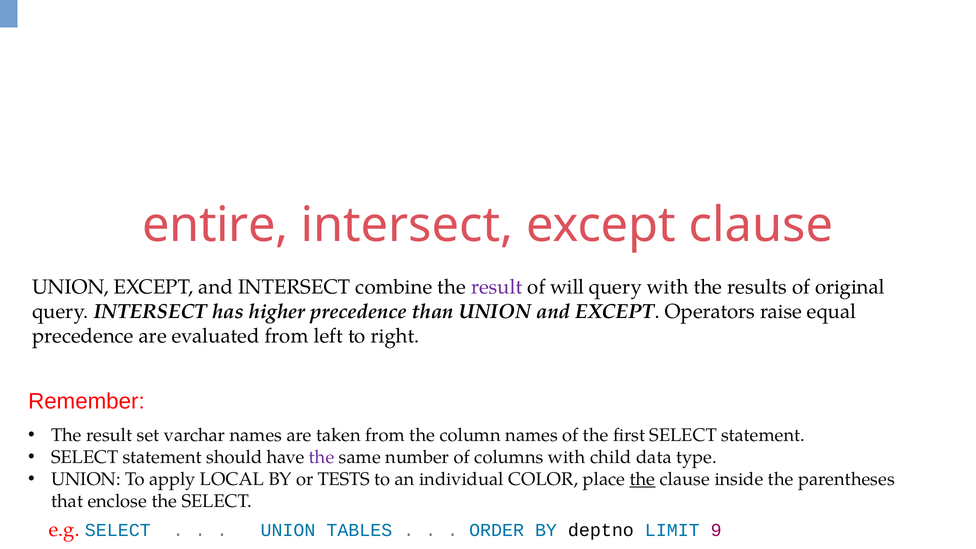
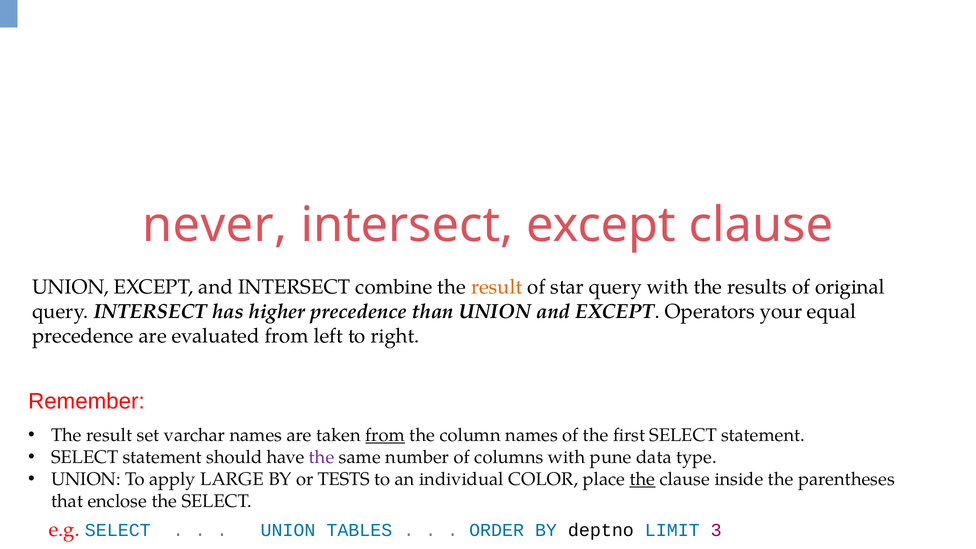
entire: entire -> never (215, 225)
result colour: purple -> orange (497, 287)
will: will -> star (567, 287)
raise: raise -> your (781, 311)
from underline: none -> present (385, 435)
child: child -> pune (611, 457)
LOCAL: LOCAL -> LARGE (232, 479)
9: 9 -> 3 (716, 530)
